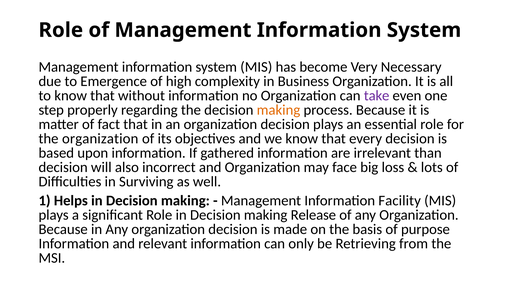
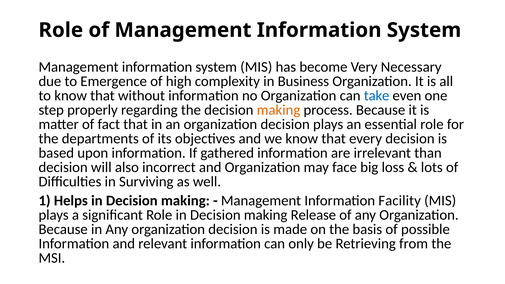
take colour: purple -> blue (377, 96)
the organization: organization -> departments (100, 139)
purpose: purpose -> possible (425, 229)
